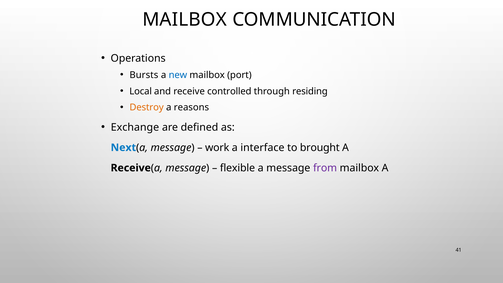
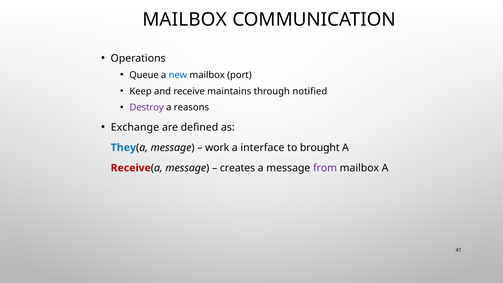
Bursts: Bursts -> Queue (144, 75)
Local: Local -> Keep (141, 91)
controlled: controlled -> maintains (229, 91)
residing: residing -> notified (310, 91)
Destroy colour: orange -> purple (147, 107)
Next: Next -> They (123, 148)
Receive colour: black -> red (131, 168)
flexible: flexible -> creates (238, 168)
